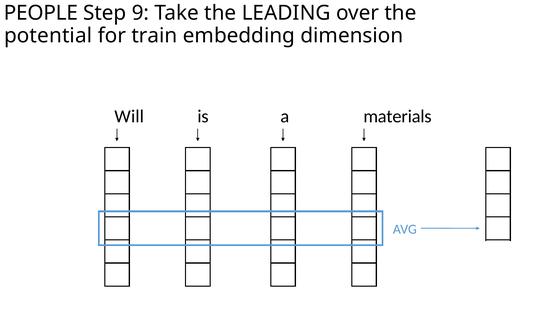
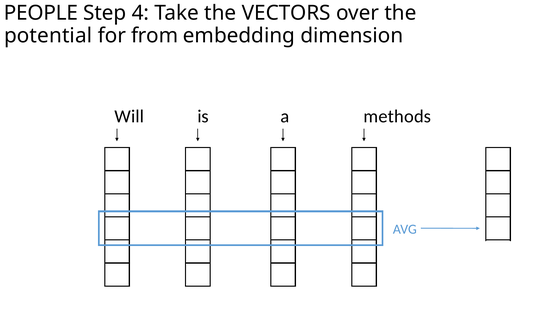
9: 9 -> 4 (141, 13)
LEADING: LEADING -> VECTORS (286, 13)
train: train -> from (155, 36)
materials: materials -> methods (397, 117)
